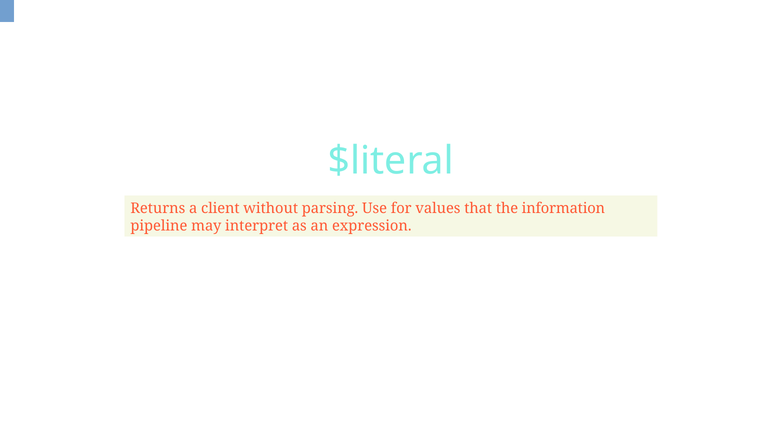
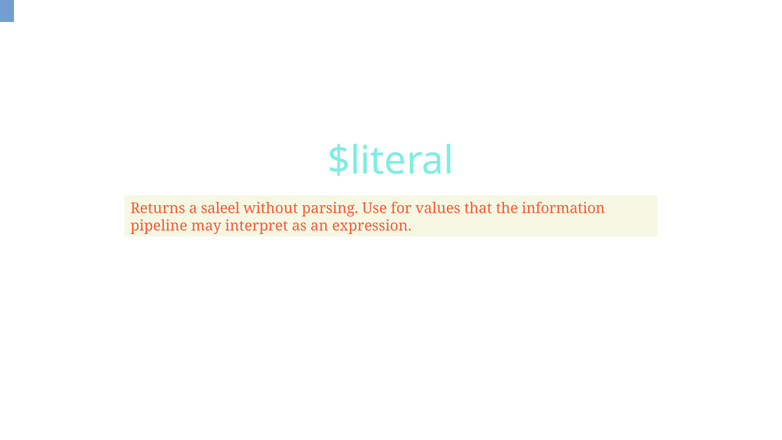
client: client -> saleel (220, 208)
